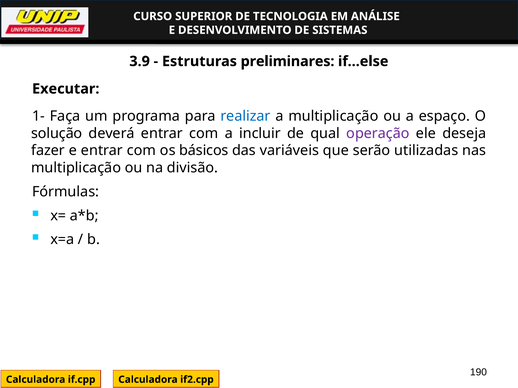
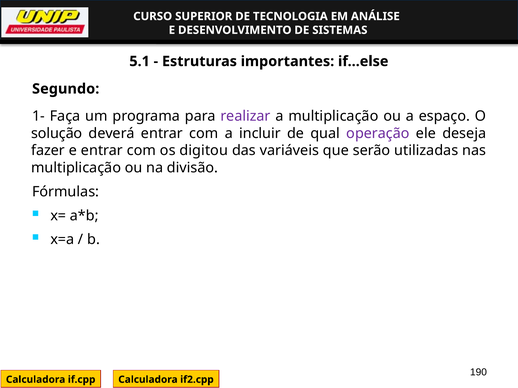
3.9: 3.9 -> 5.1 (140, 61)
preliminares: preliminares -> importantes (287, 61)
Executar: Executar -> Segundo (66, 89)
realizar colour: blue -> purple (245, 116)
básicos: básicos -> digitou (204, 151)
